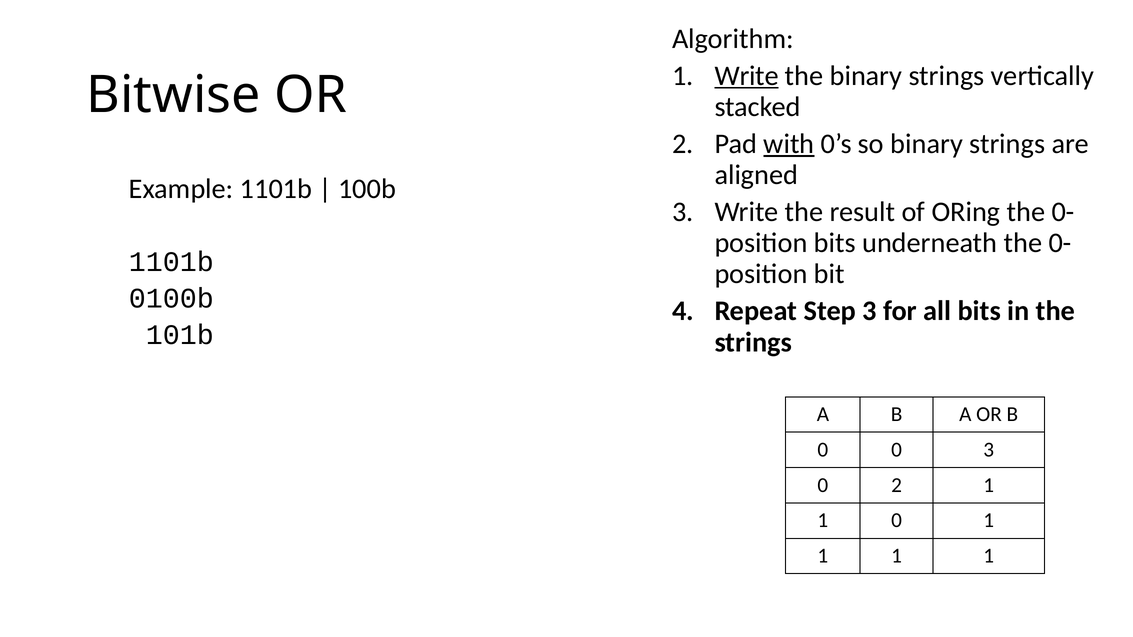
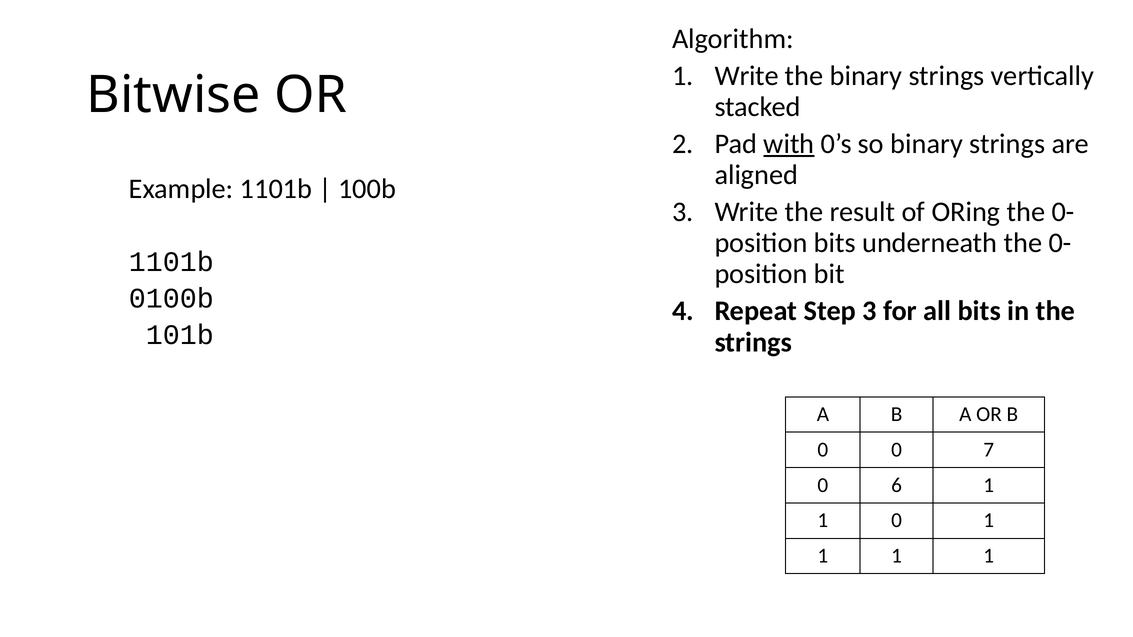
Write underline: present -> none (747, 76)
0 3: 3 -> 7 (989, 450)
0 2: 2 -> 6 (897, 485)
